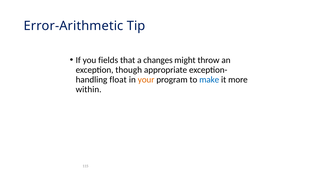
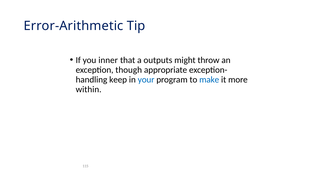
fields: fields -> inner (108, 60)
changes: changes -> outputs (158, 60)
float: float -> keep (118, 80)
your colour: orange -> blue (146, 80)
